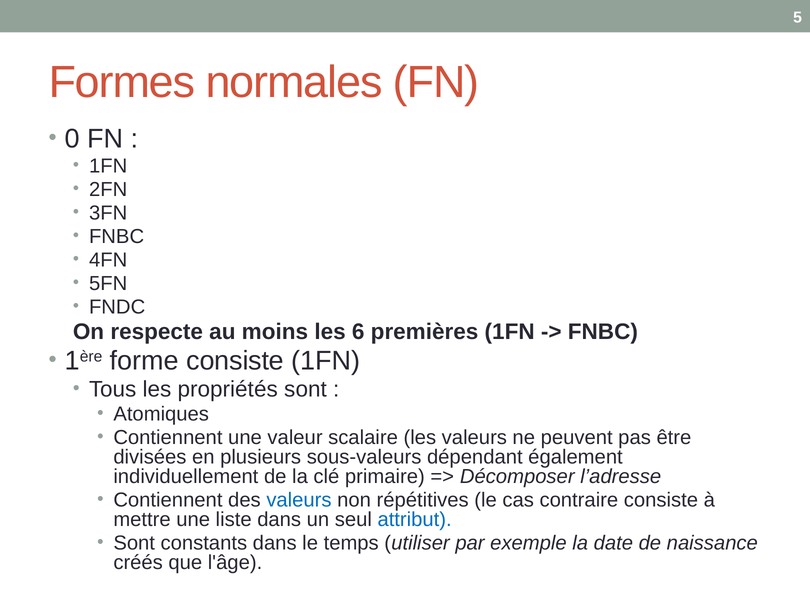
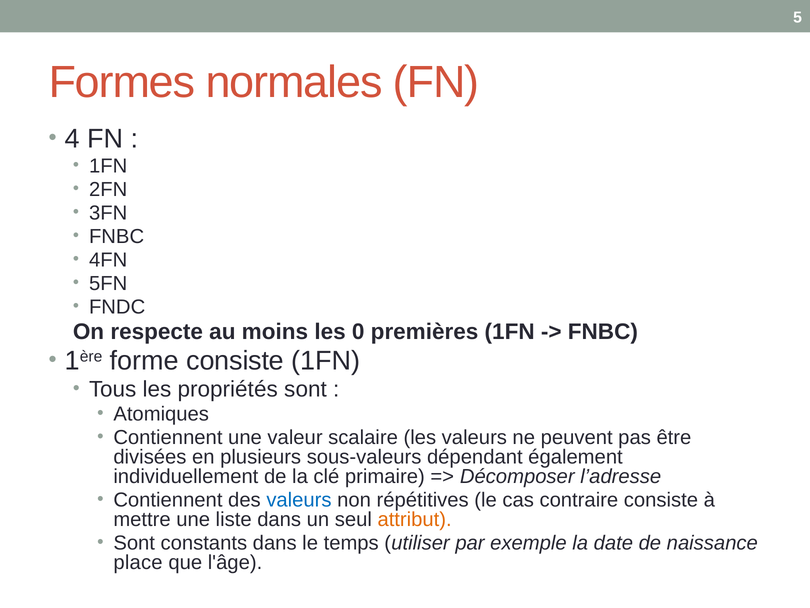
0: 0 -> 4 (72, 139)
6: 6 -> 0 (358, 332)
attribut colour: blue -> orange (415, 519)
créés: créés -> place (138, 562)
